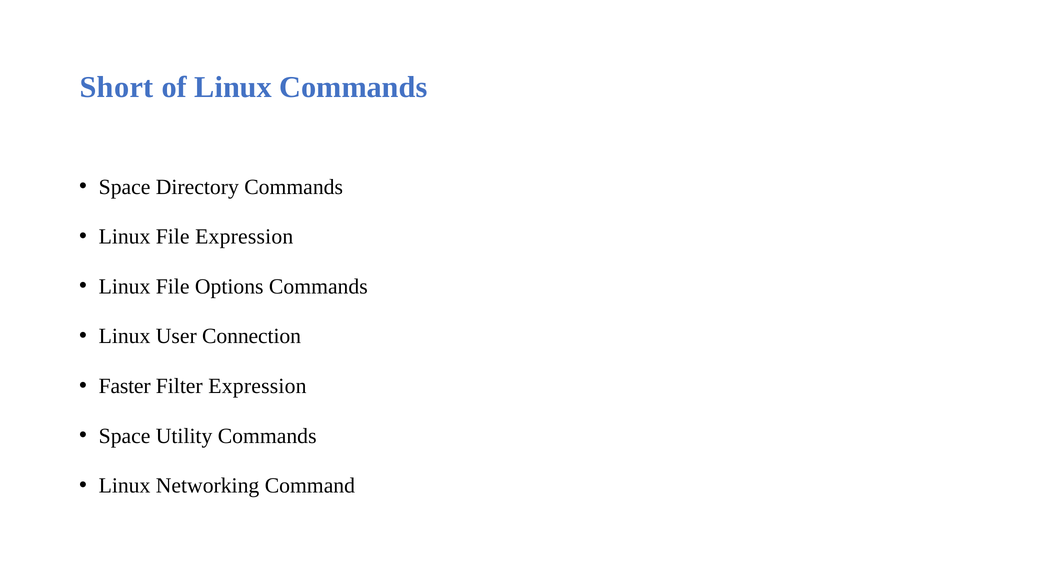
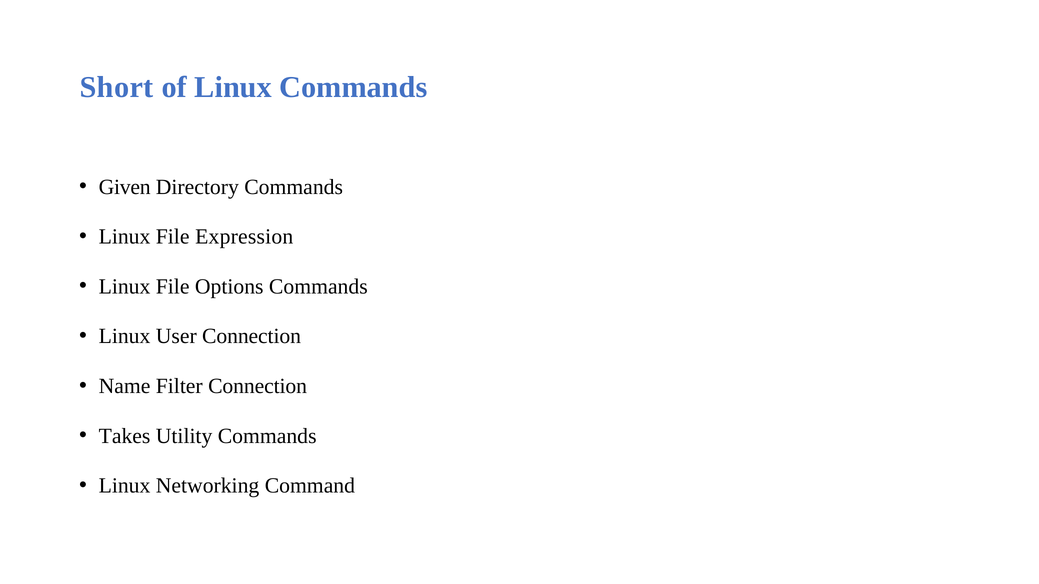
Space: Space -> Given (125, 187)
Faster: Faster -> Name (125, 386)
Filter Expression: Expression -> Connection (258, 386)
Space: Space -> Takes (125, 436)
